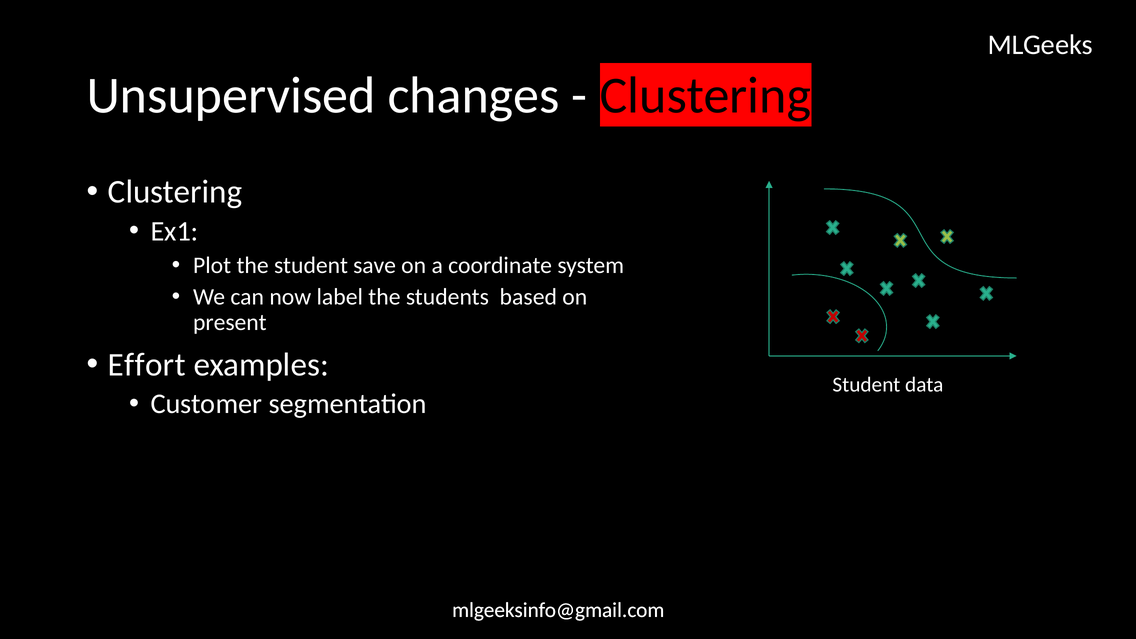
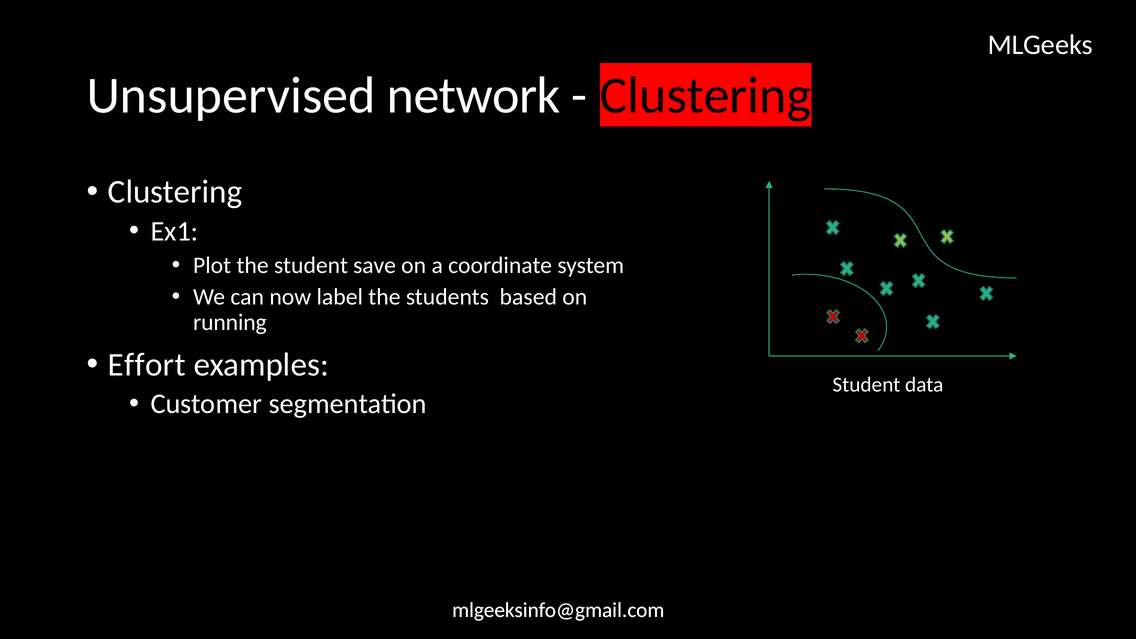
changes: changes -> network (474, 95)
present: present -> running (230, 322)
